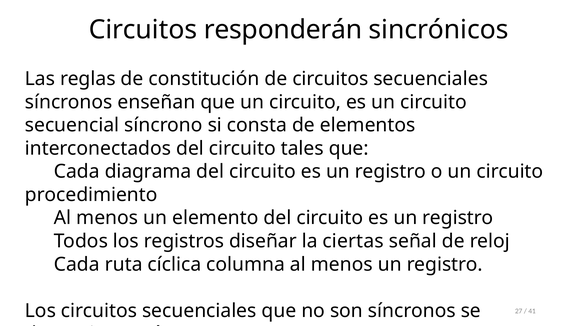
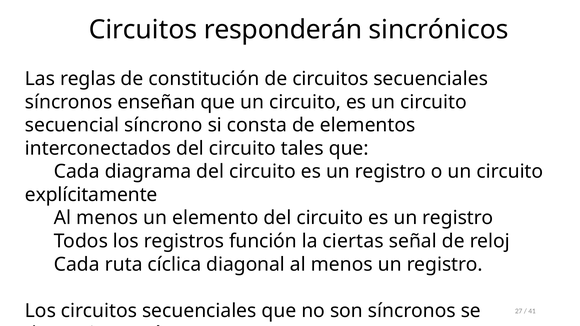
procedimiento: procedimiento -> explícitamente (91, 195)
diseñar: diseñar -> función (263, 241)
columna: columna -> diagonal (246, 264)
